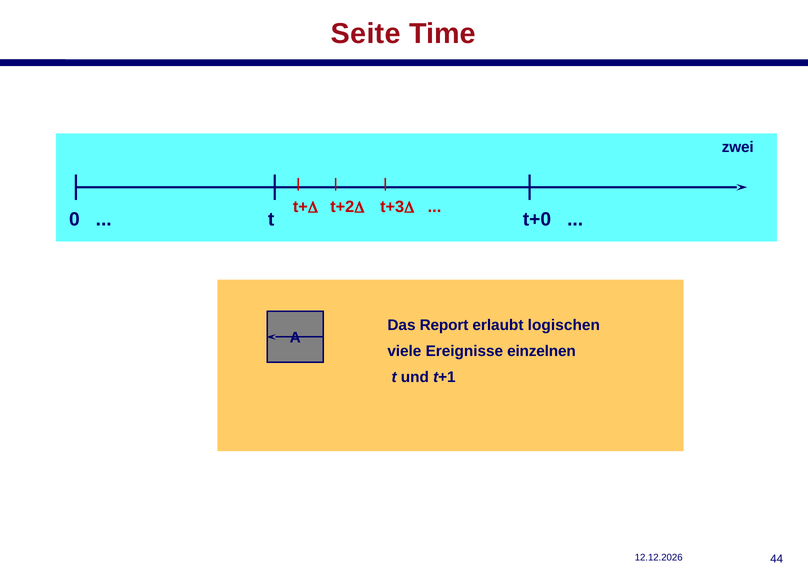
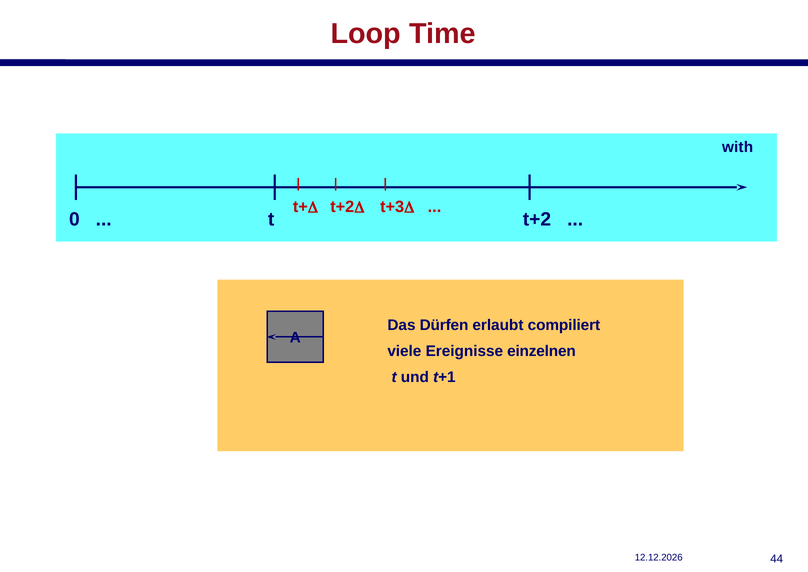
Seite: Seite -> Loop (366, 34)
zwei: zwei -> with (738, 147)
t+0: t+0 -> t+2 (537, 219)
Report: Report -> Dürfen (444, 325)
logischen: logischen -> compiliert (564, 325)
